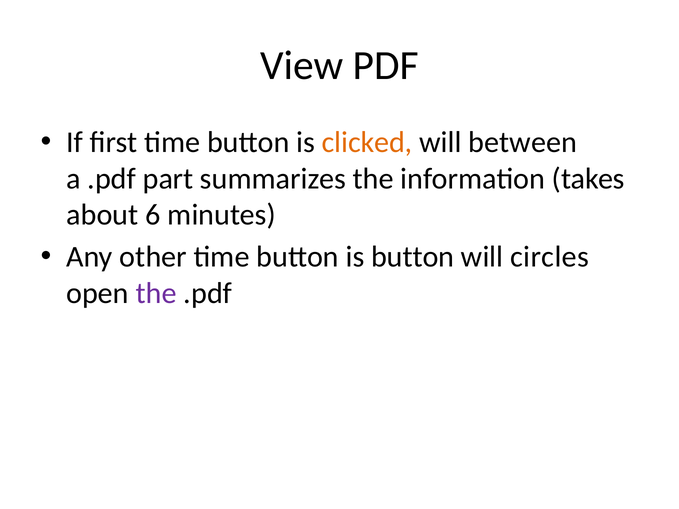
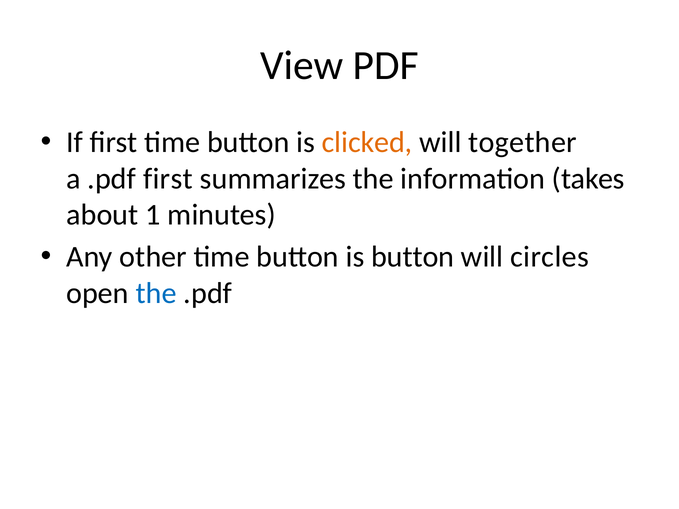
between: between -> together (523, 142)
.pdf part: part -> first (168, 179)
6: 6 -> 1 (153, 215)
the colour: purple -> blue (156, 293)
